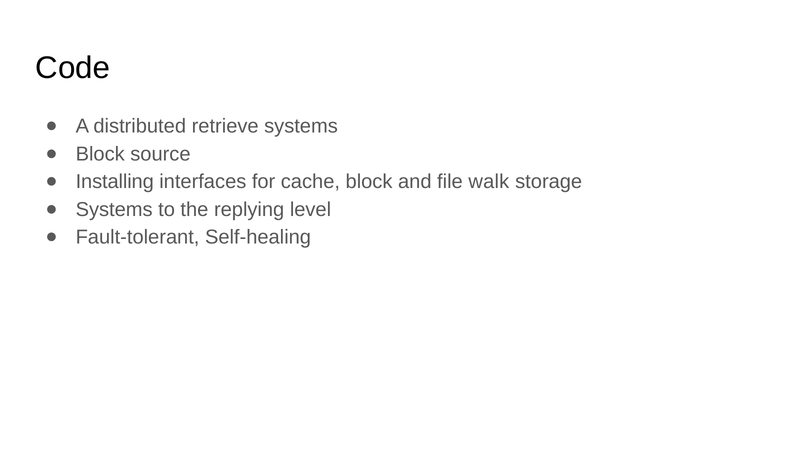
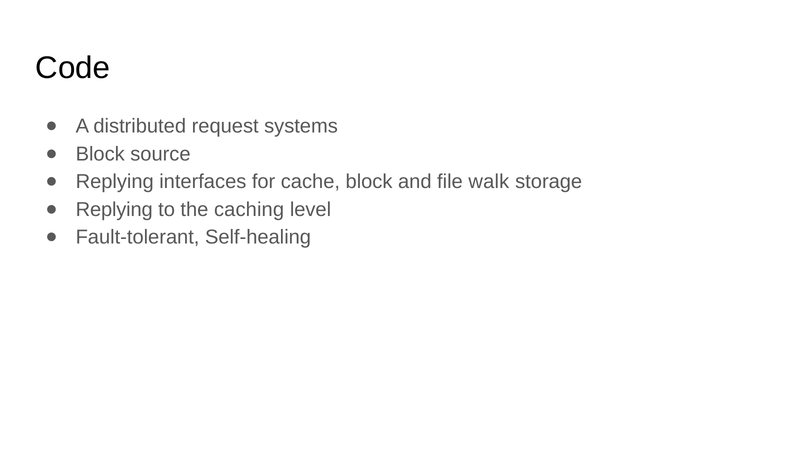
retrieve: retrieve -> request (225, 126)
Installing: Installing -> Replying (115, 182)
Systems: Systems -> Replying (114, 210)
replying: replying -> caching (249, 210)
